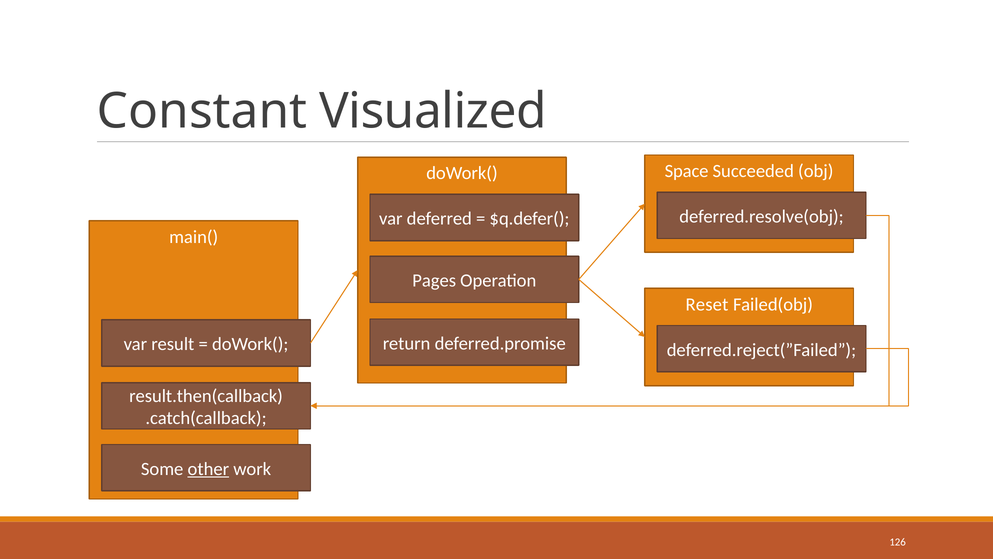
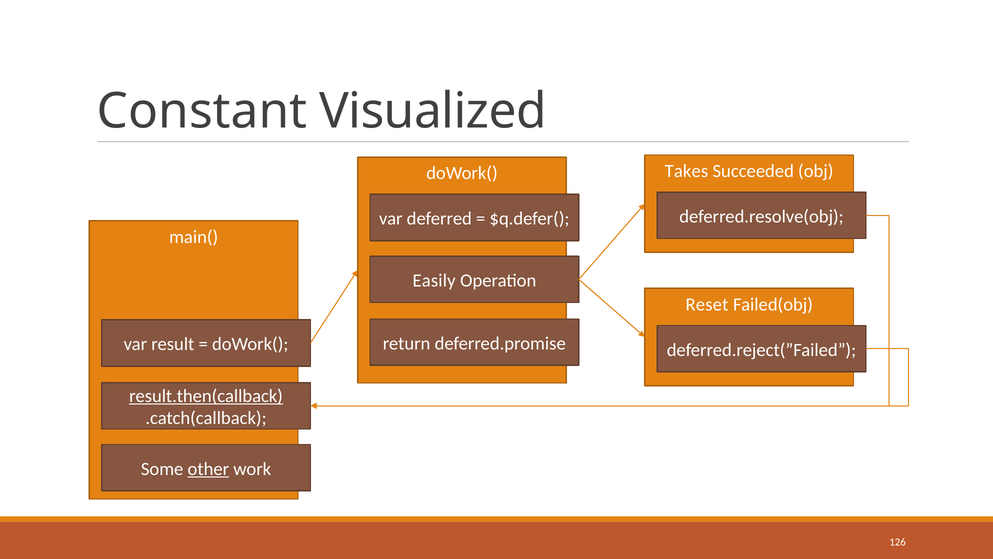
Space: Space -> Takes (686, 171)
Pages: Pages -> Easily (434, 280)
result.then(callback underline: none -> present (206, 396)
